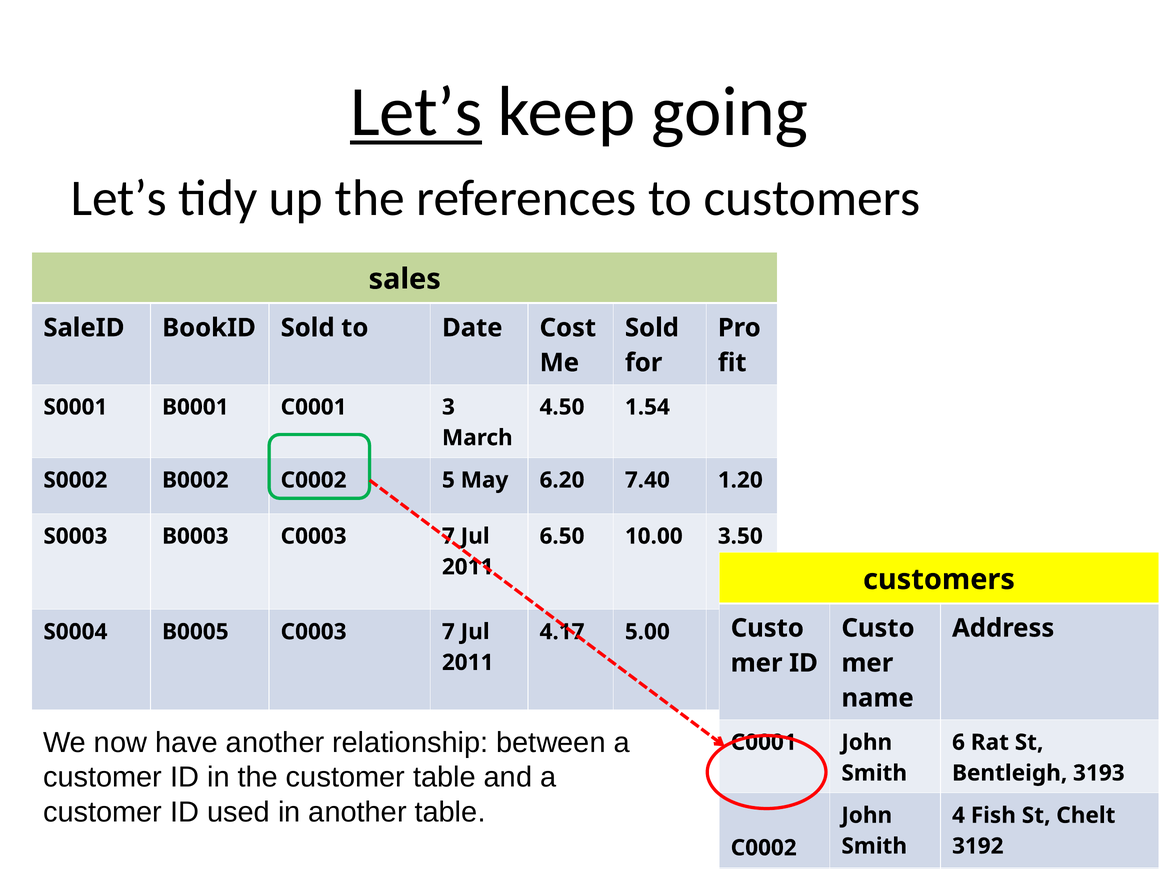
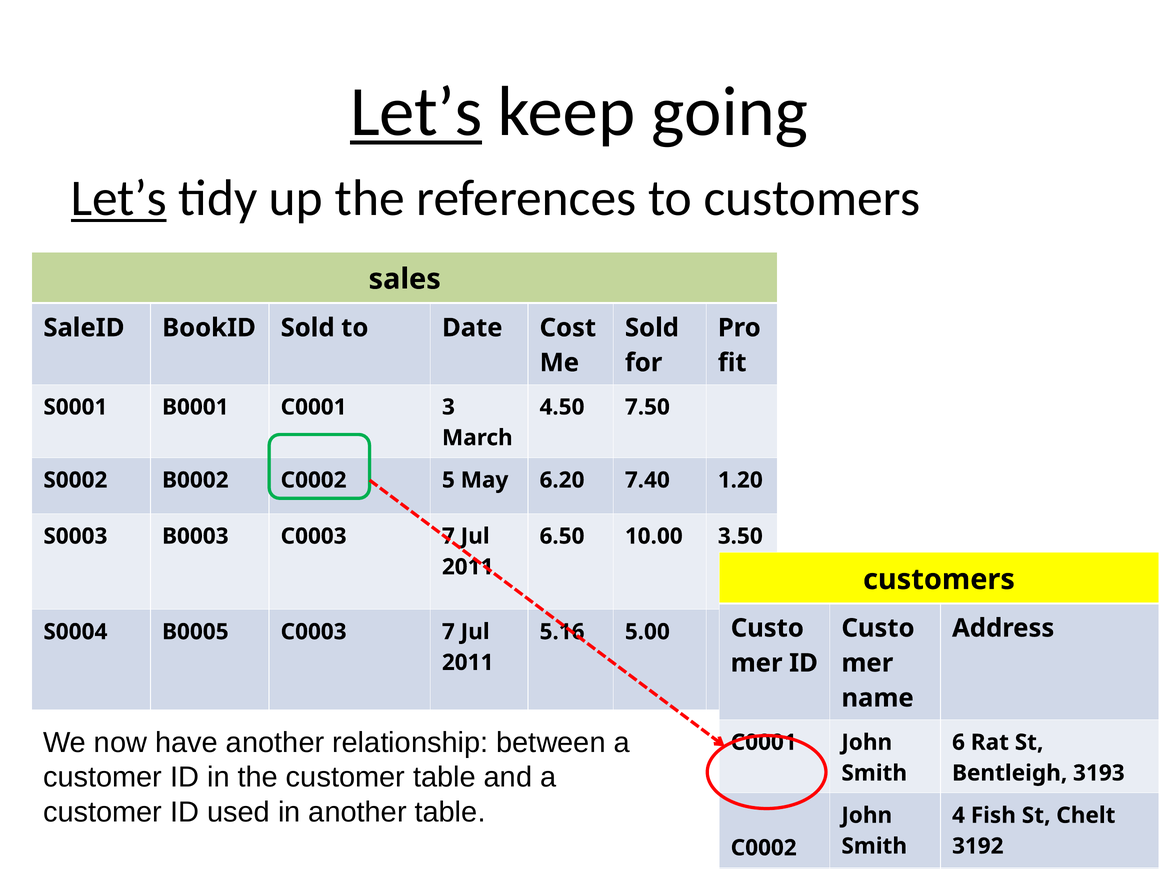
Let’s underline: none -> present (119, 198)
1.54: 1.54 -> 7.50 (647, 407)
4.17: 4.17 -> 5.16 (562, 632)
